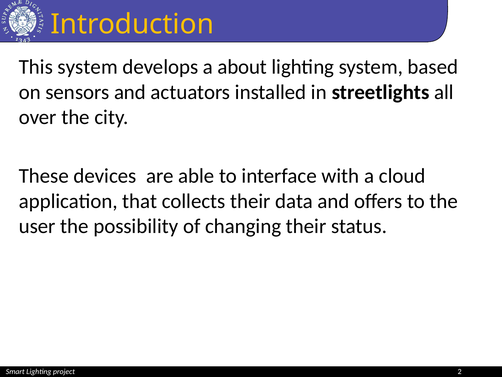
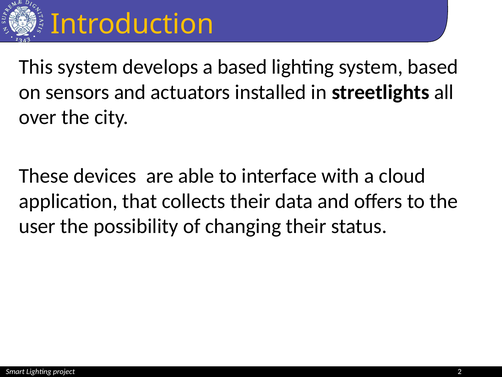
a about: about -> based (242, 67)
